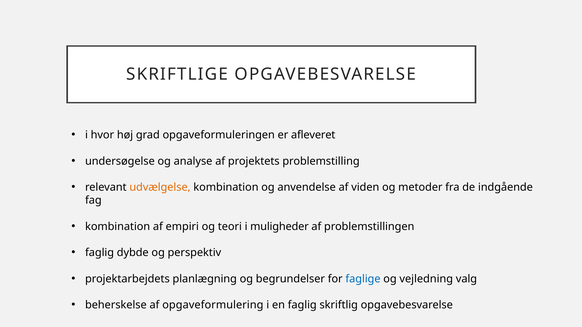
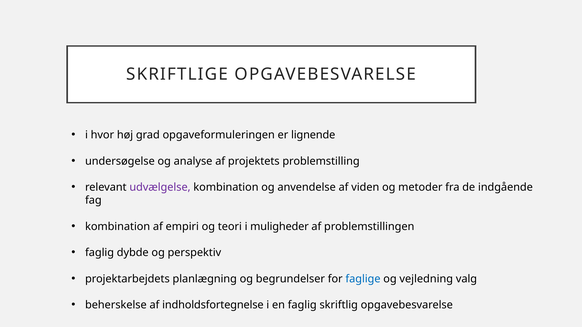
afleveret: afleveret -> lignende (313, 135)
udvælgelse colour: orange -> purple (160, 187)
opgaveformulering: opgaveformulering -> indholdsfortegnelse (213, 305)
